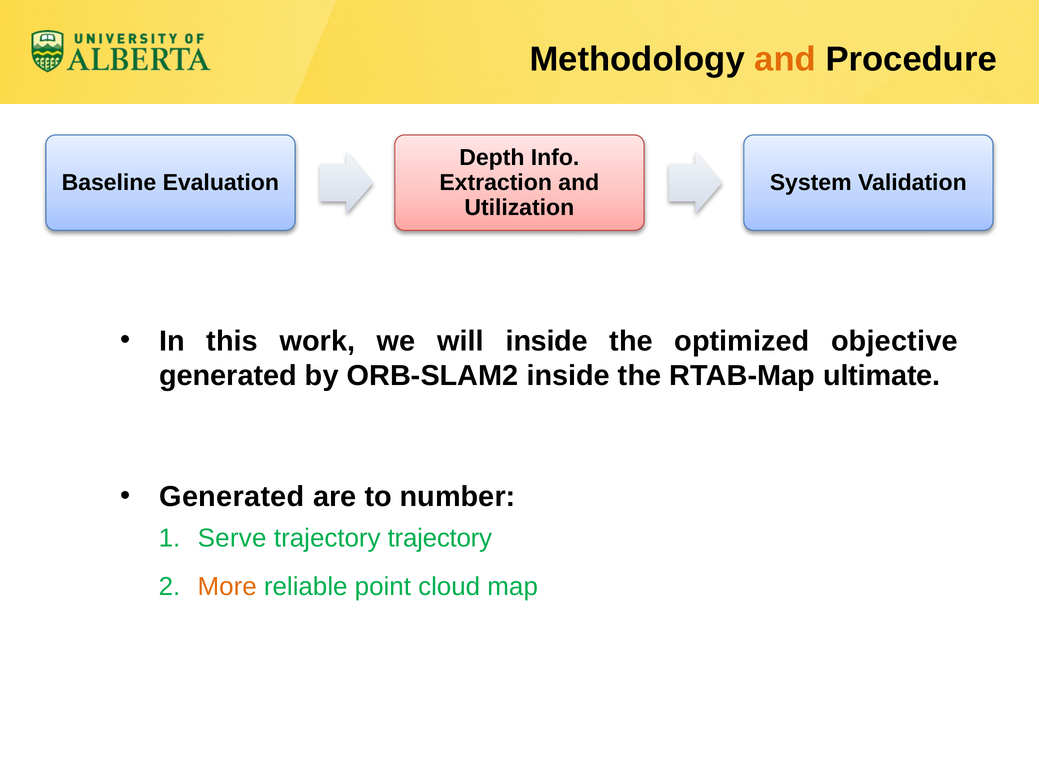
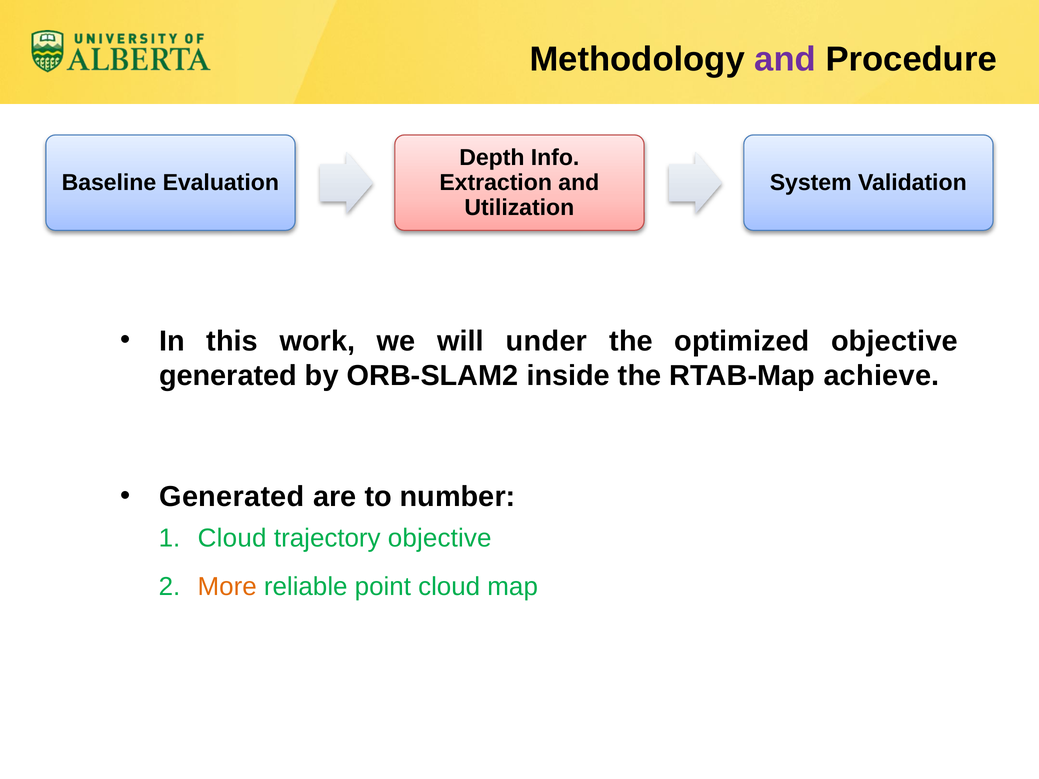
and colour: orange -> purple (785, 59)
will inside: inside -> under (547, 341)
ultimate: ultimate -> achieve (881, 376)
Serve: Serve -> Cloud (232, 538)
trajectory trajectory: trajectory -> objective (440, 538)
